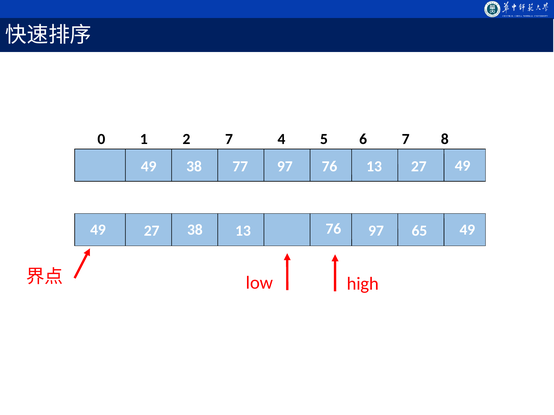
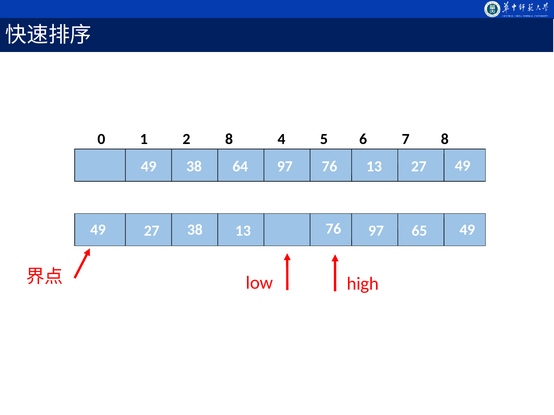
2 7: 7 -> 8 (229, 139)
77: 77 -> 64 (240, 167)
